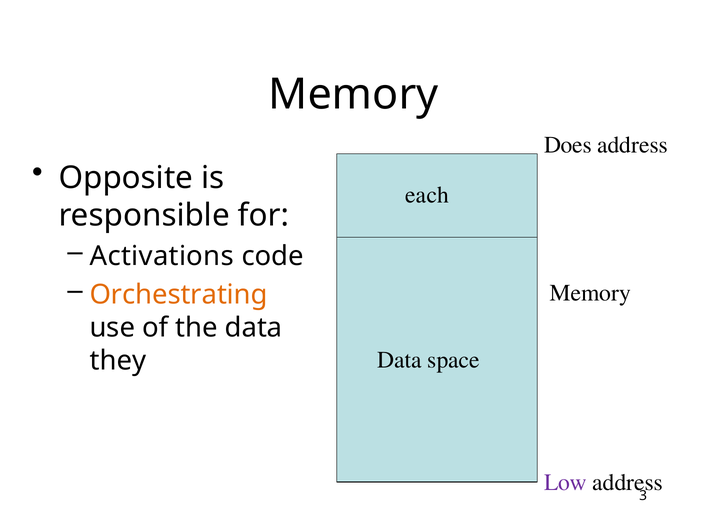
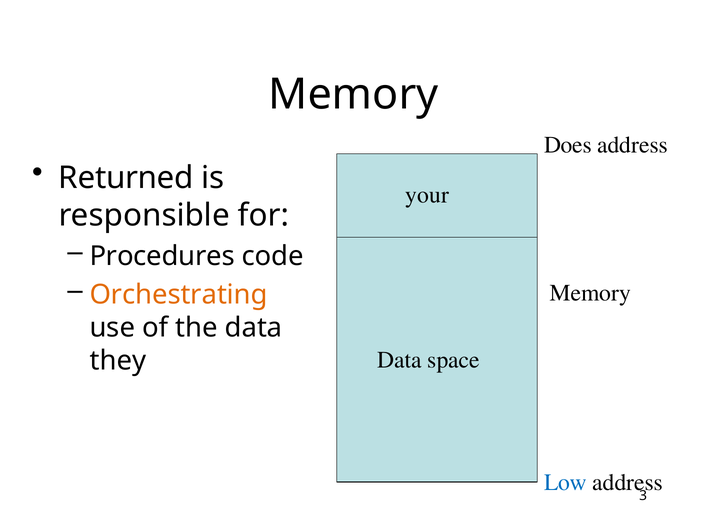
Opposite: Opposite -> Returned (126, 178)
each: each -> your (427, 195)
Activations: Activations -> Procedures (162, 256)
Low colour: purple -> blue (565, 483)
